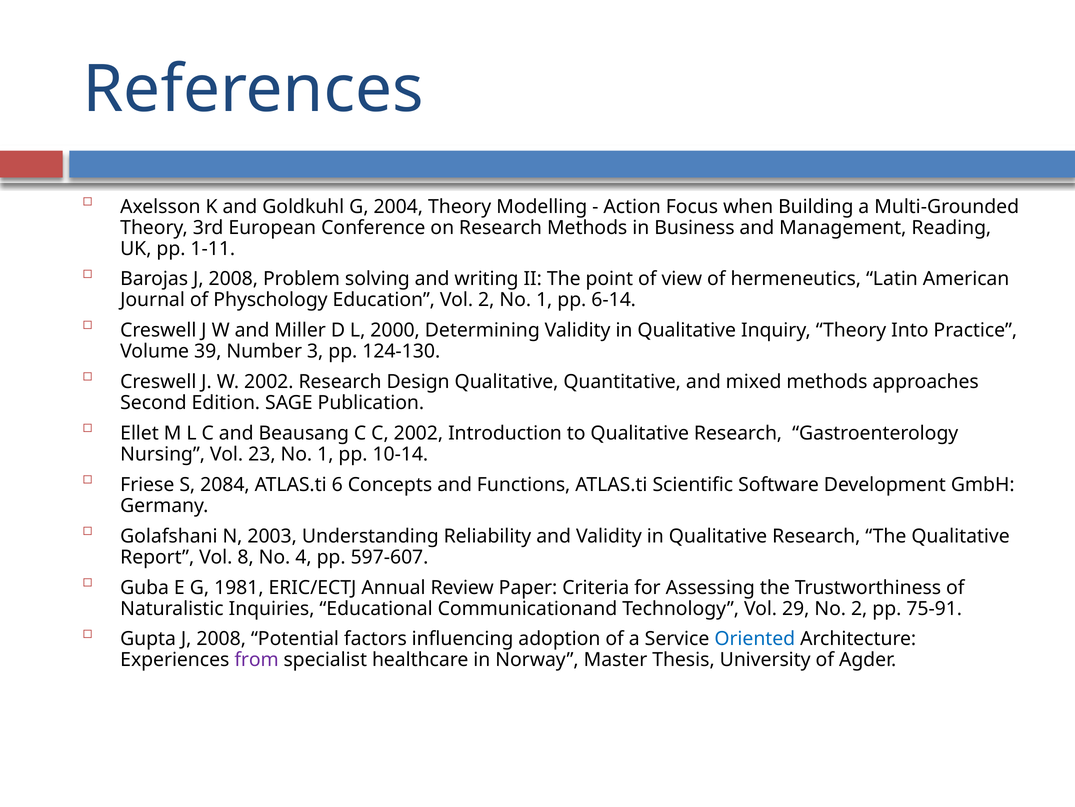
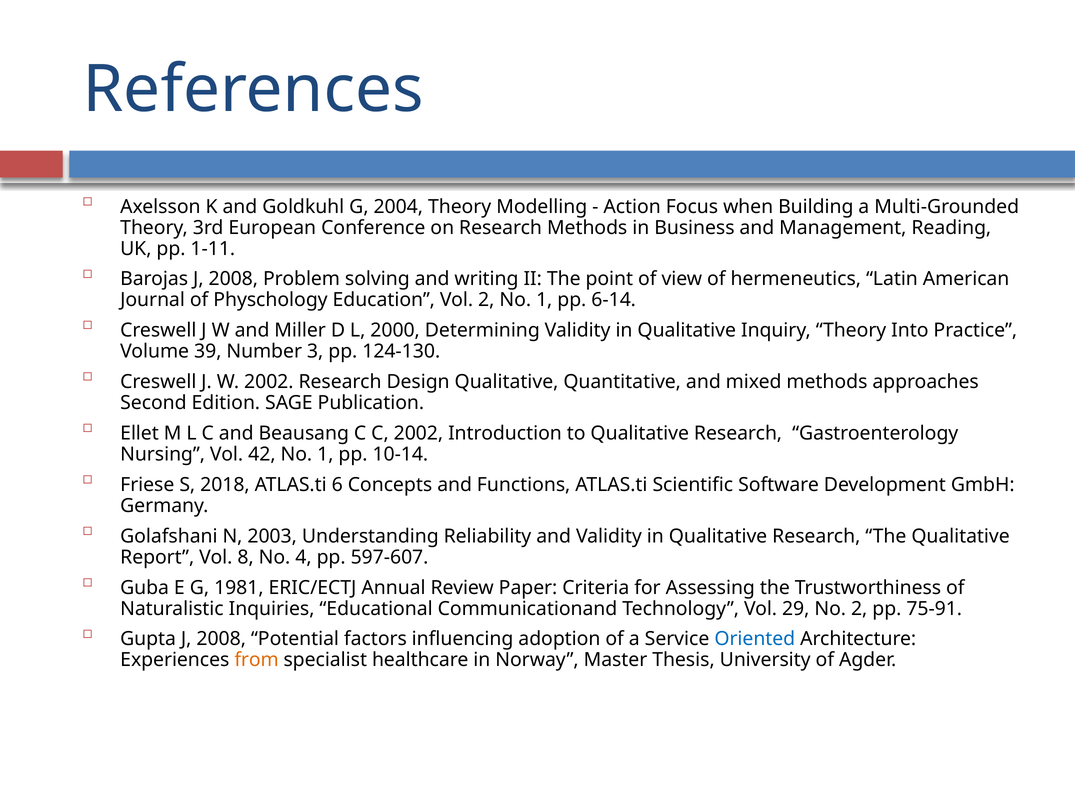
23: 23 -> 42 (262, 454)
2084: 2084 -> 2018 (225, 484)
from colour: purple -> orange (257, 659)
